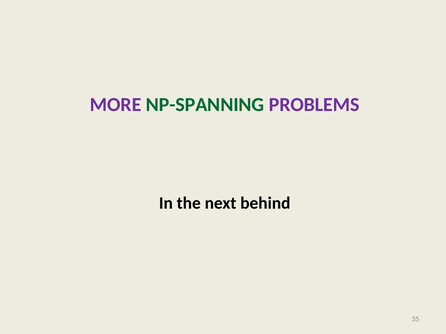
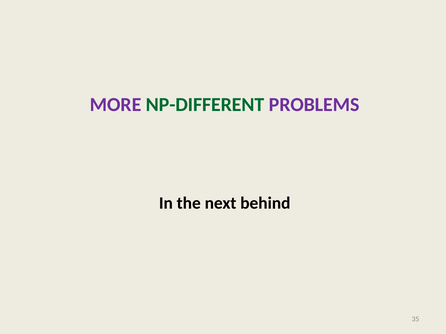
NP-SPANNING: NP-SPANNING -> NP-DIFFERENT (205, 105)
